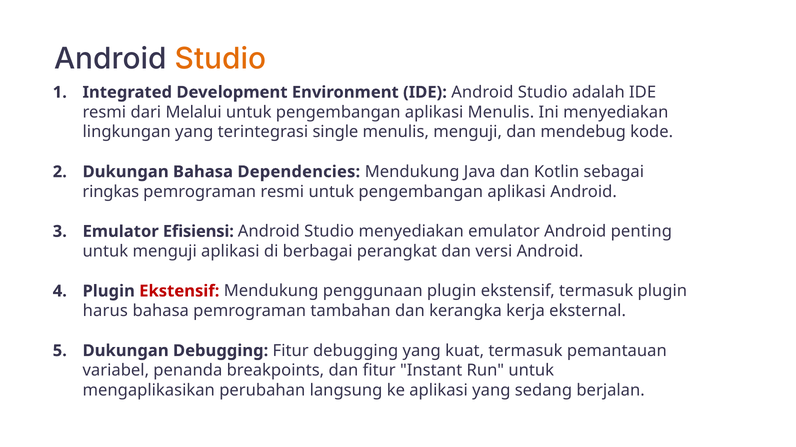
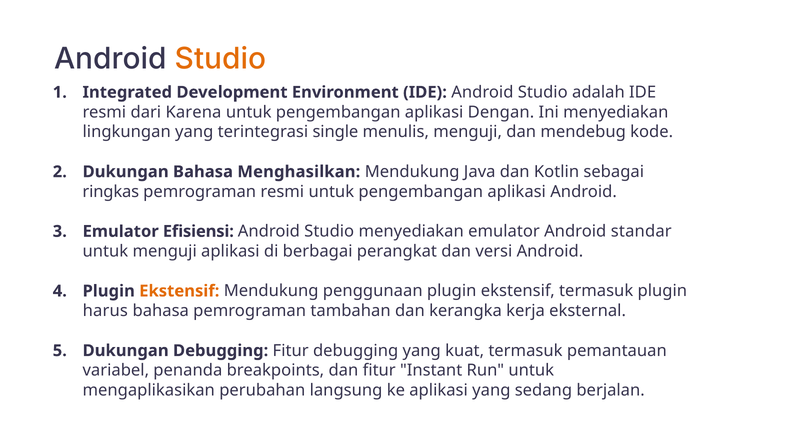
Melalui: Melalui -> Karena (193, 112)
aplikasi Menulis: Menulis -> Dengan (501, 112)
Dependencies: Dependencies -> Menghasilkan (299, 172)
penting: penting -> standar (641, 232)
Ekstensif colour: red -> orange (179, 291)
